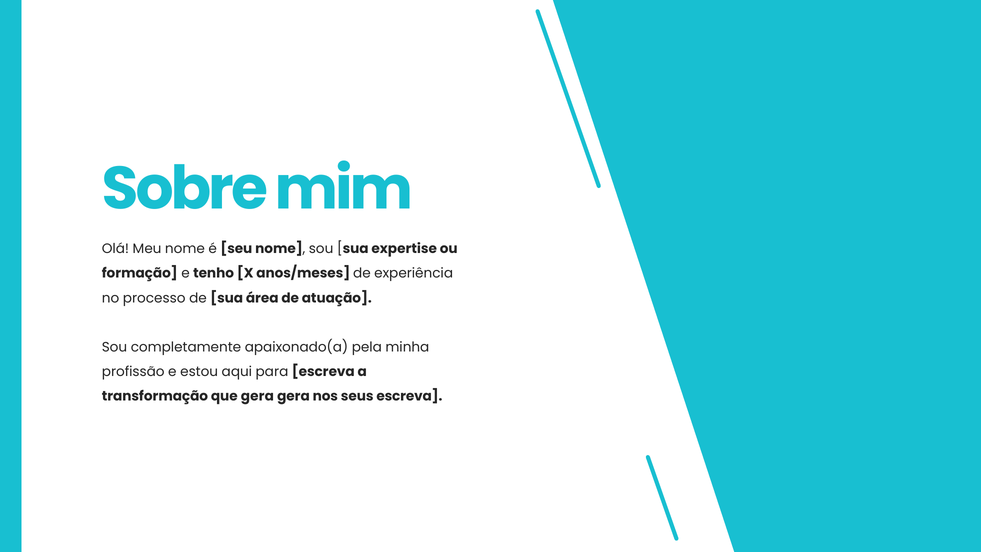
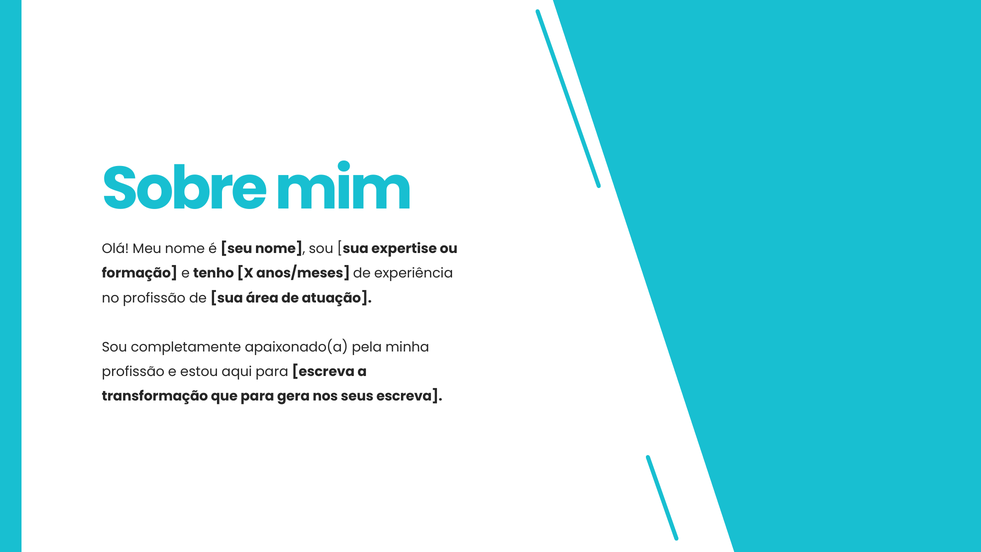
no processo: processo -> profissão (154, 298)
que gera: gera -> para (257, 396)
